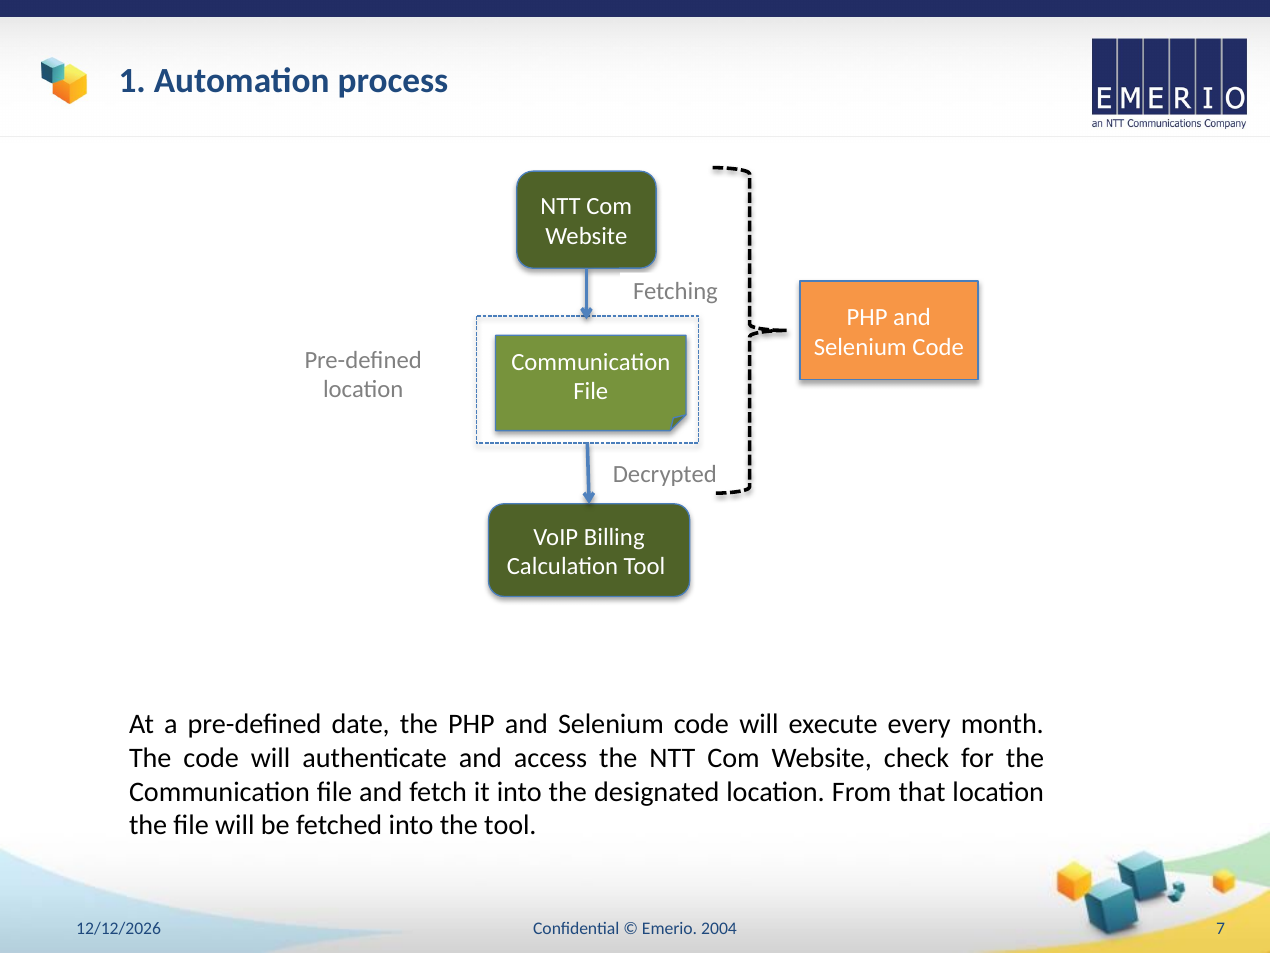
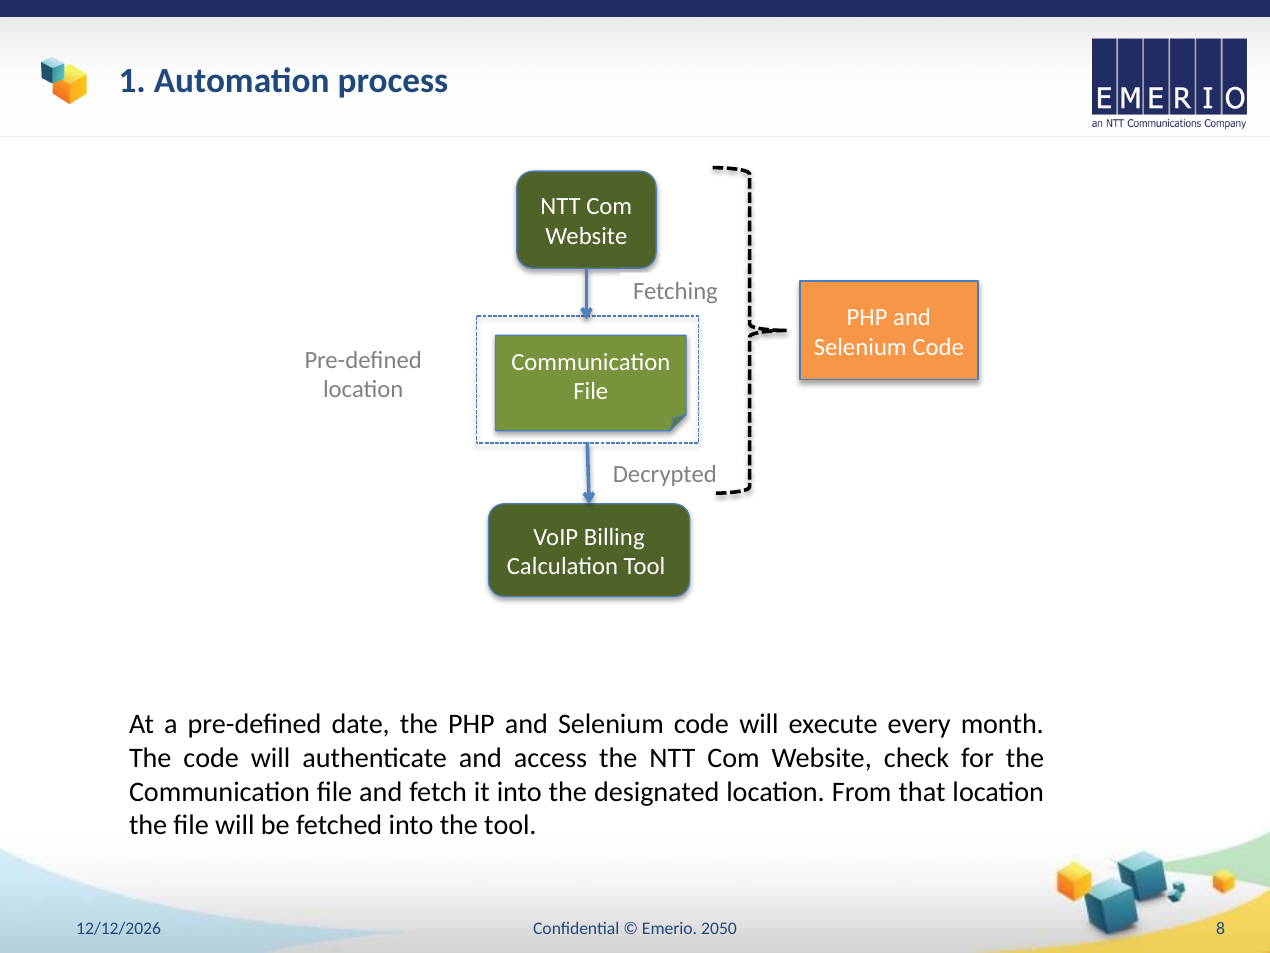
2004: 2004 -> 2050 (719, 928)
7: 7 -> 8 (1221, 928)
